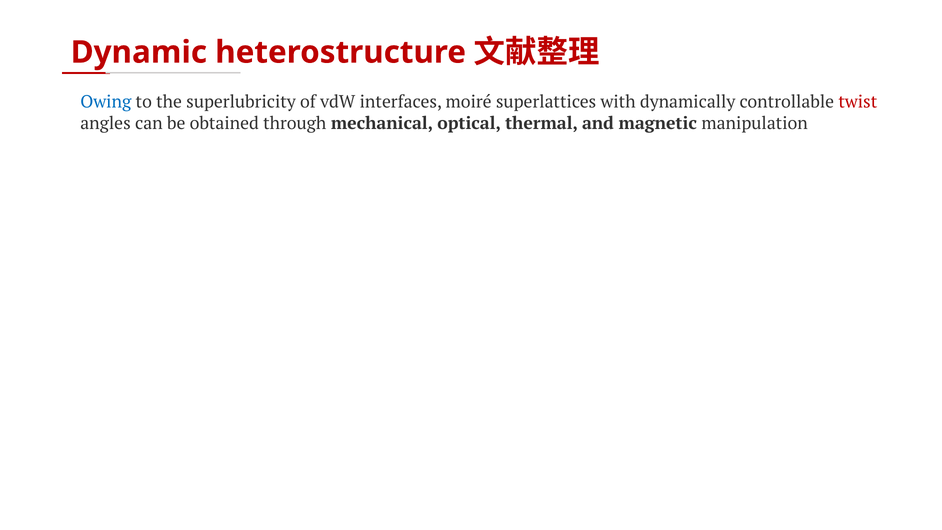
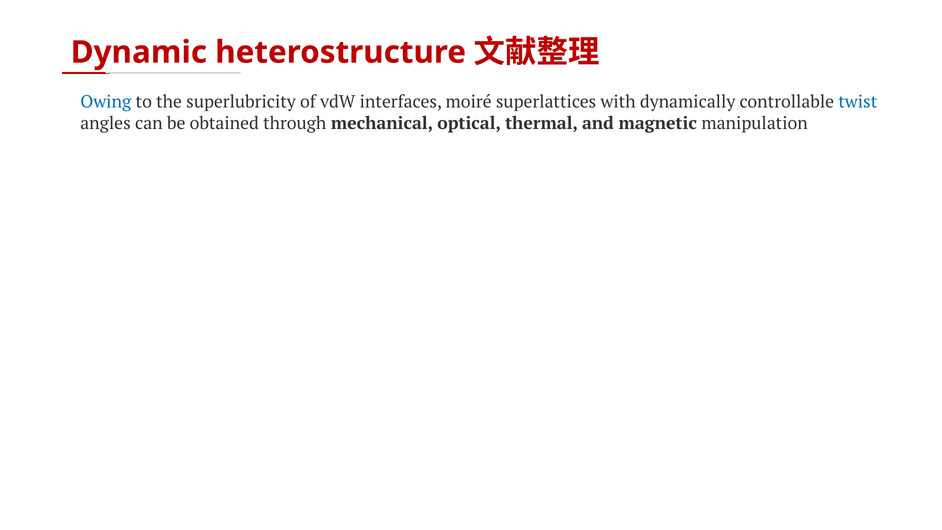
twist colour: red -> blue (858, 102)
